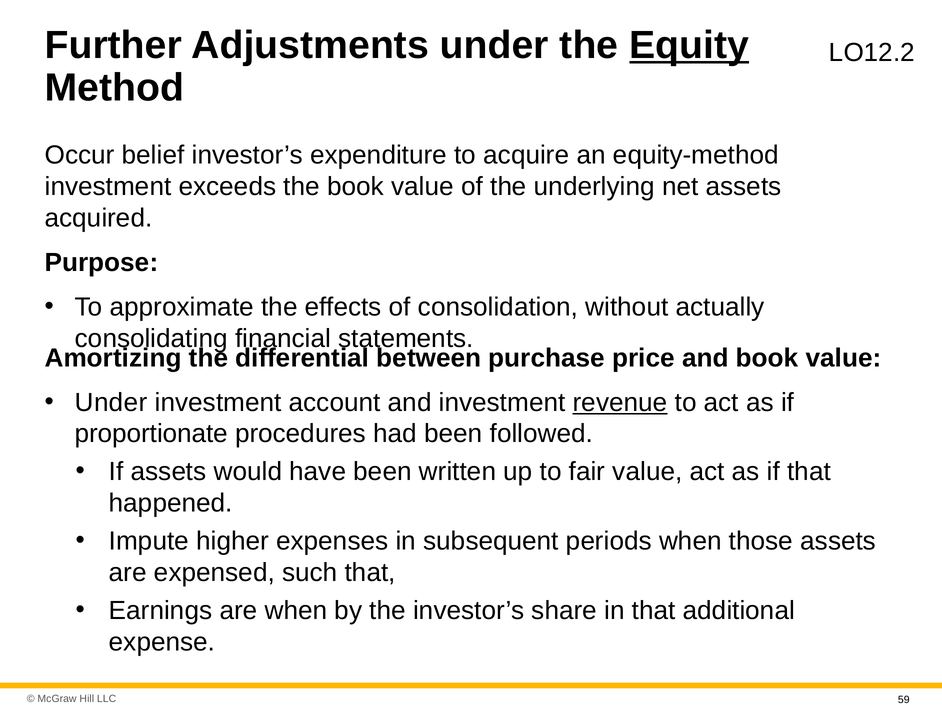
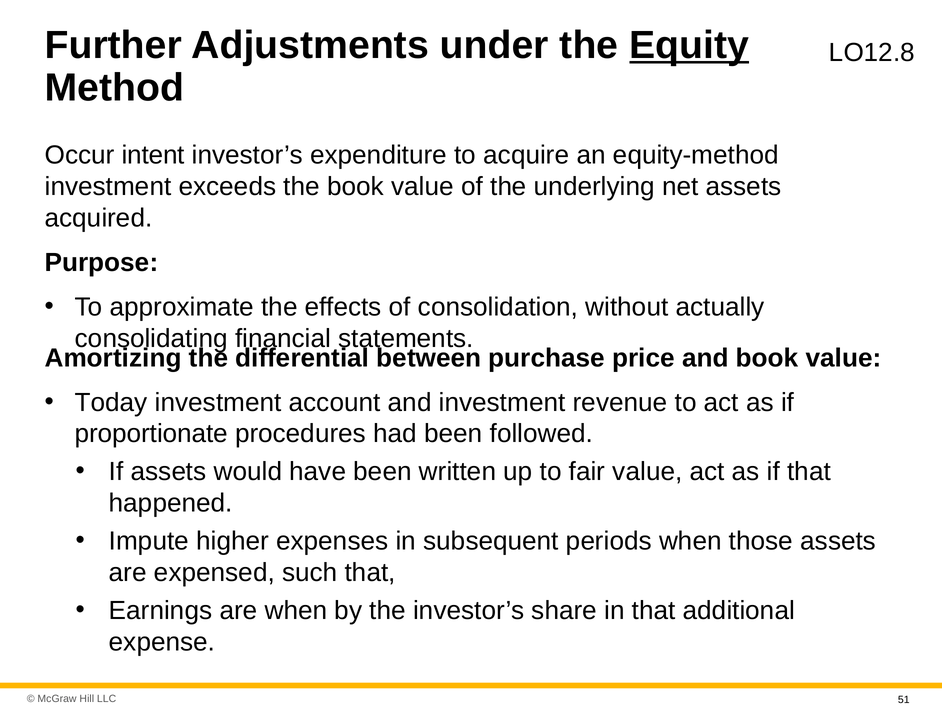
O12.2: O12.2 -> O12.8 (879, 52)
belief: belief -> intent (153, 155)
Under: Under -> Today (111, 402)
revenue underline: present -> none (620, 402)
59: 59 -> 51 (904, 699)
